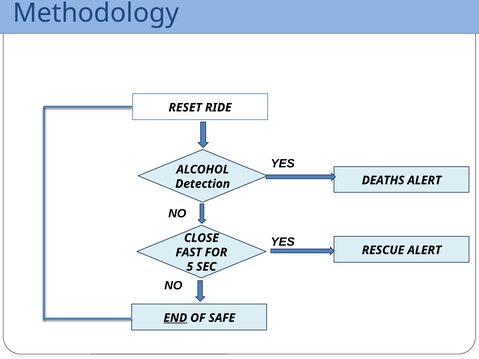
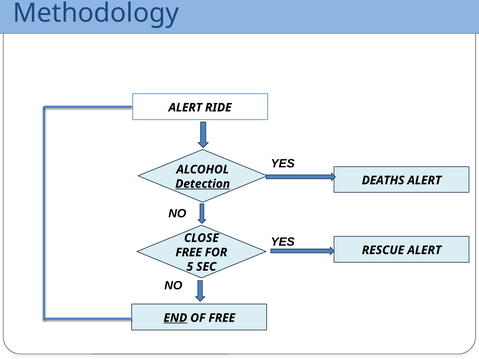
RESET: RESET -> ALERT (185, 108)
Detection underline: none -> present (203, 184)
FAST: FAST -> FREE (189, 253)
OF SAFE: SAFE -> FREE (222, 318)
